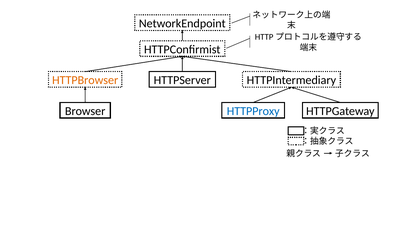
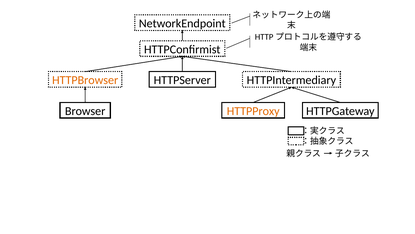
HTTPProxy colour: blue -> orange (253, 111)
